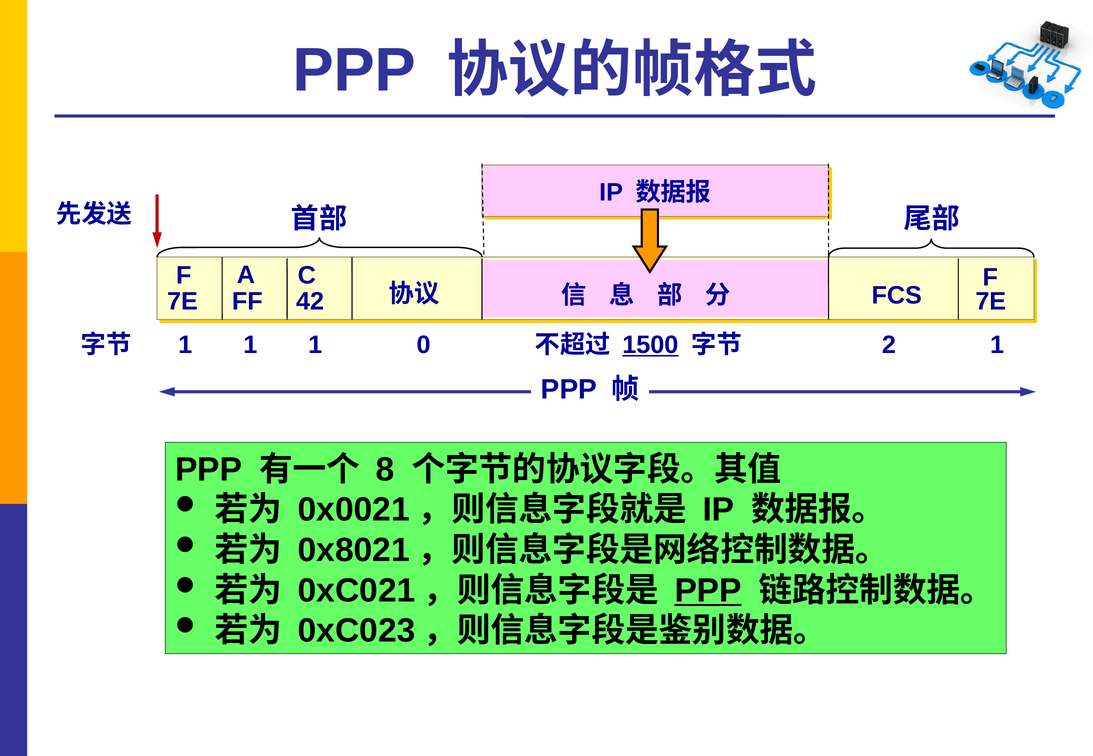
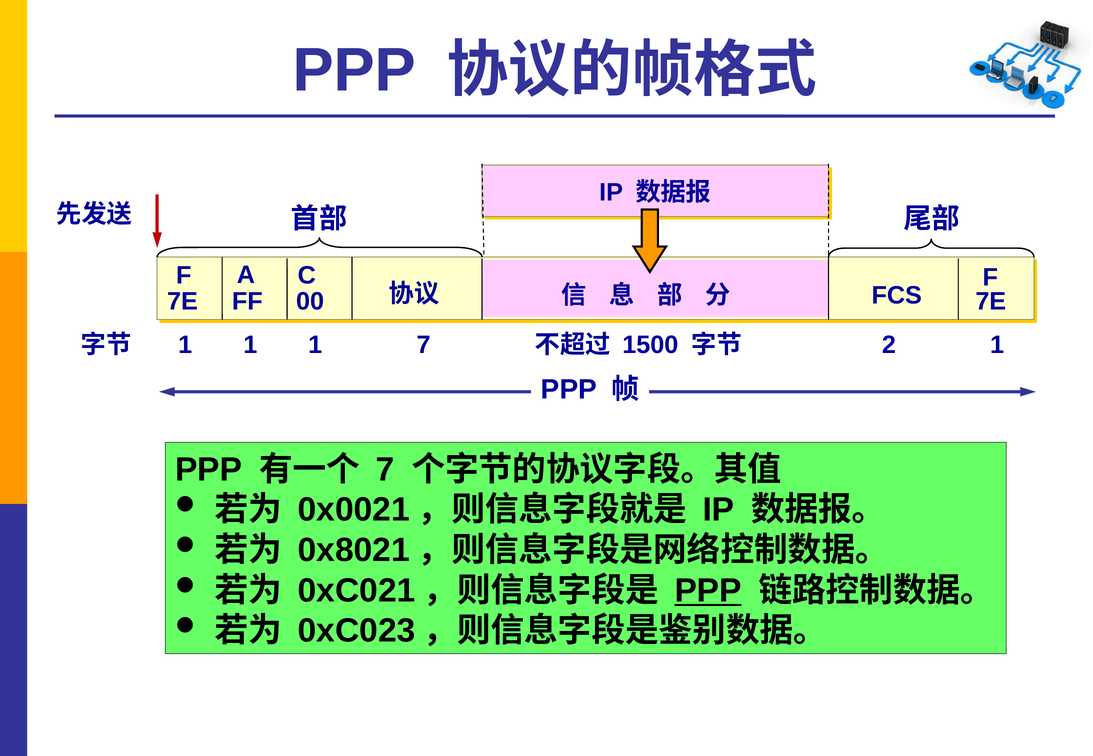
42: 42 -> 00 (310, 302)
1 0: 0 -> 7 (424, 345)
1500 underline: present -> none (650, 345)
8: 8 -> 7 (385, 470)
